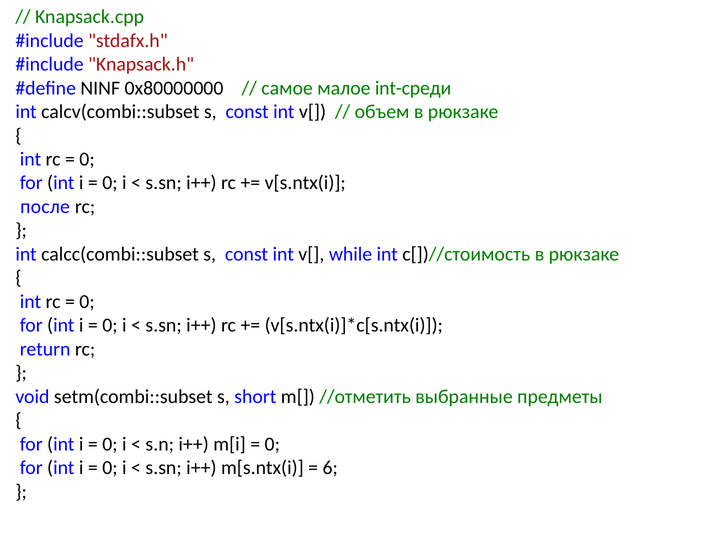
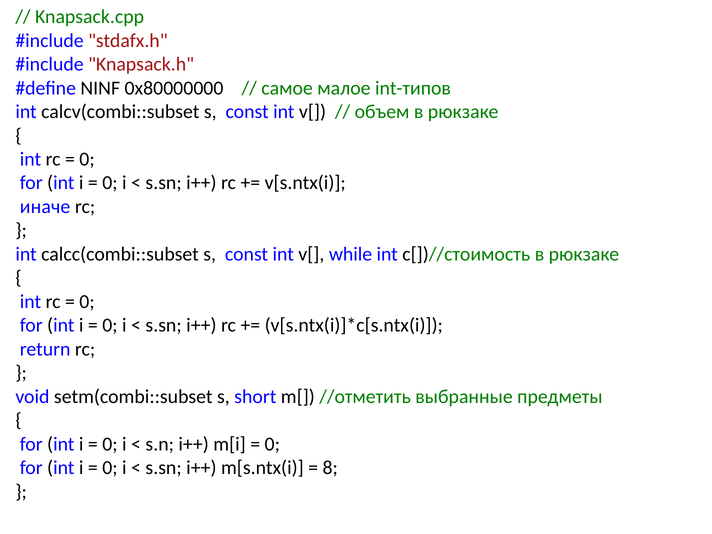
int-среди: int-среди -> int-типов (413, 88)
после: после -> иначе (45, 207)
6: 6 -> 8 (330, 468)
